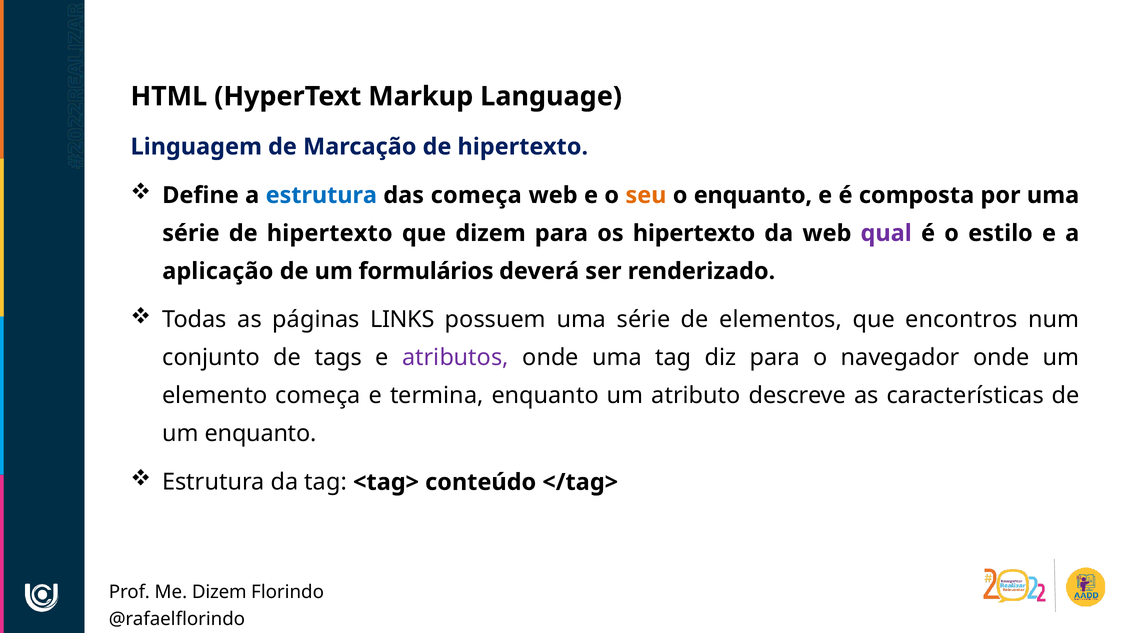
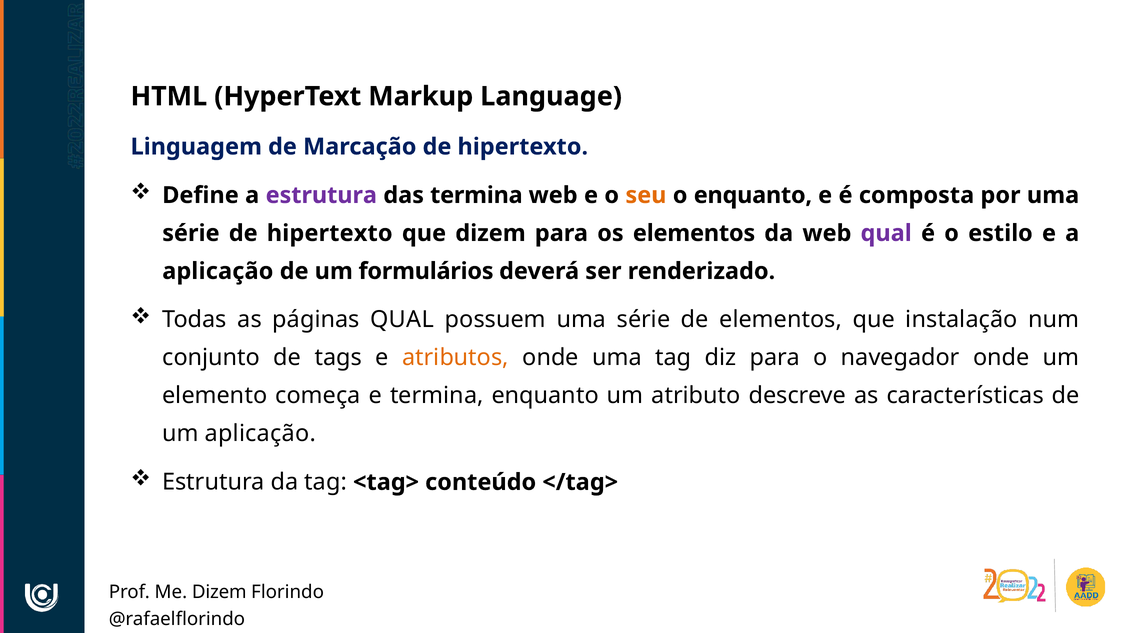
estrutura colour: blue -> purple (321, 195)
das começa: começa -> termina (476, 195)
os hipertexto: hipertexto -> elementos (694, 233)
páginas LINKS: LINKS -> QUAL (402, 320)
encontros: encontros -> instalação (962, 320)
atributos colour: purple -> orange (455, 358)
um enquanto: enquanto -> aplicação (260, 434)
